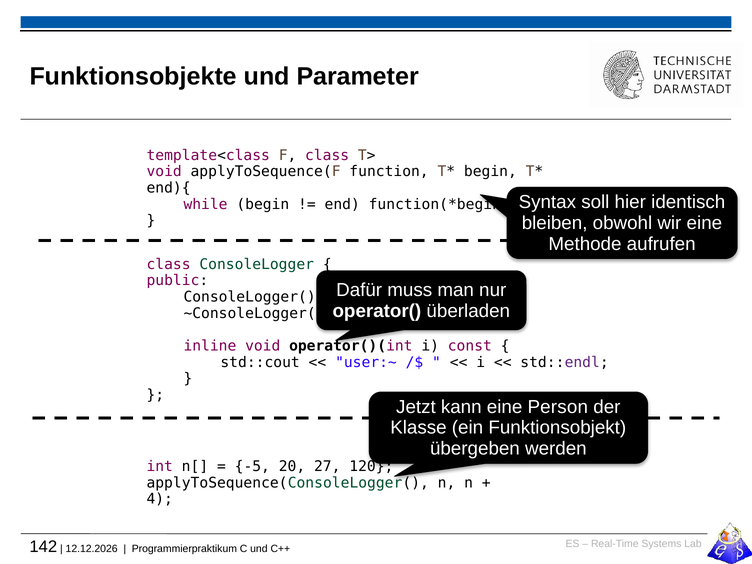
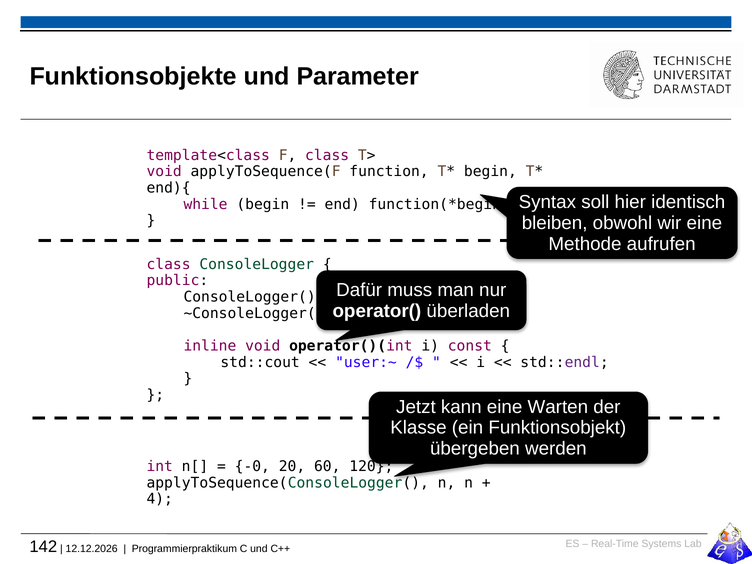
Person: Person -> Warten (558, 407)
-5: -5 -> -0 (252, 467)
27: 27 -> 60 (327, 467)
